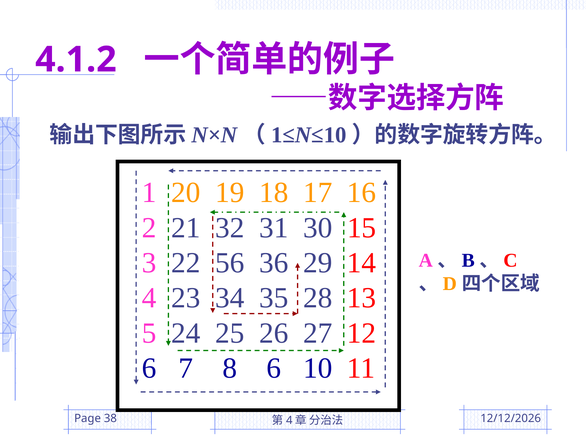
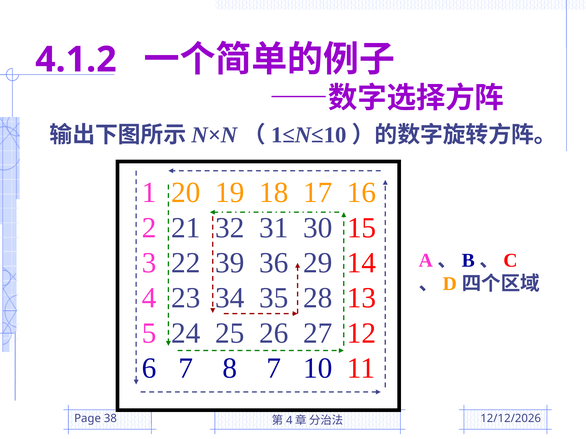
56: 56 -> 39 (230, 263)
8 6: 6 -> 7 (274, 369)
